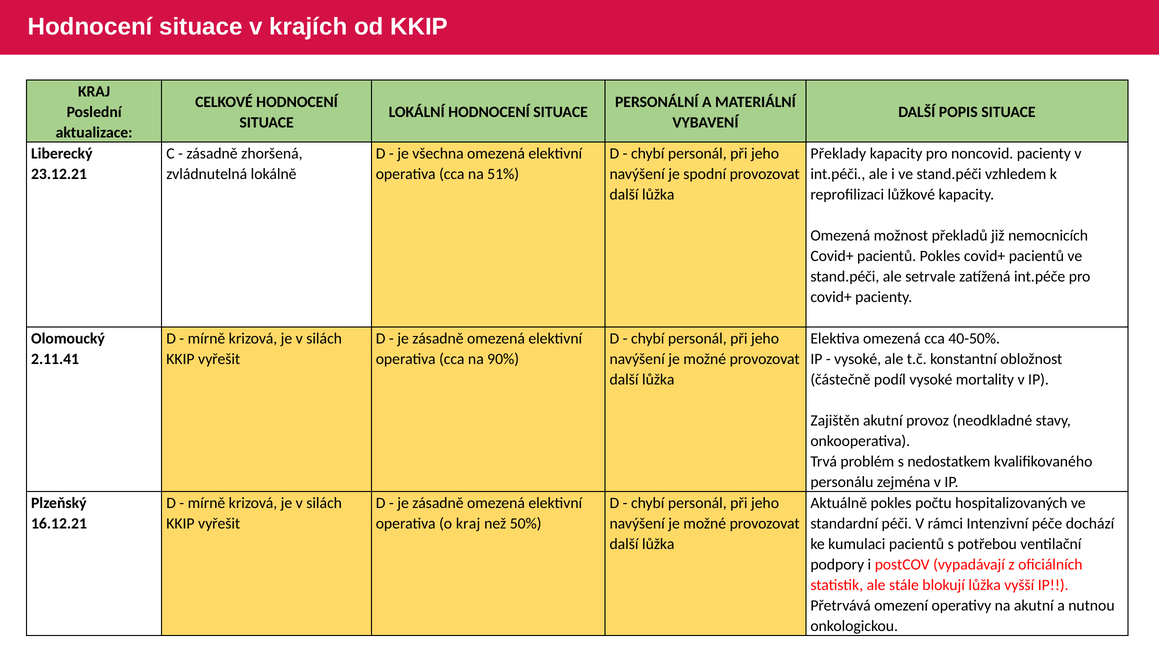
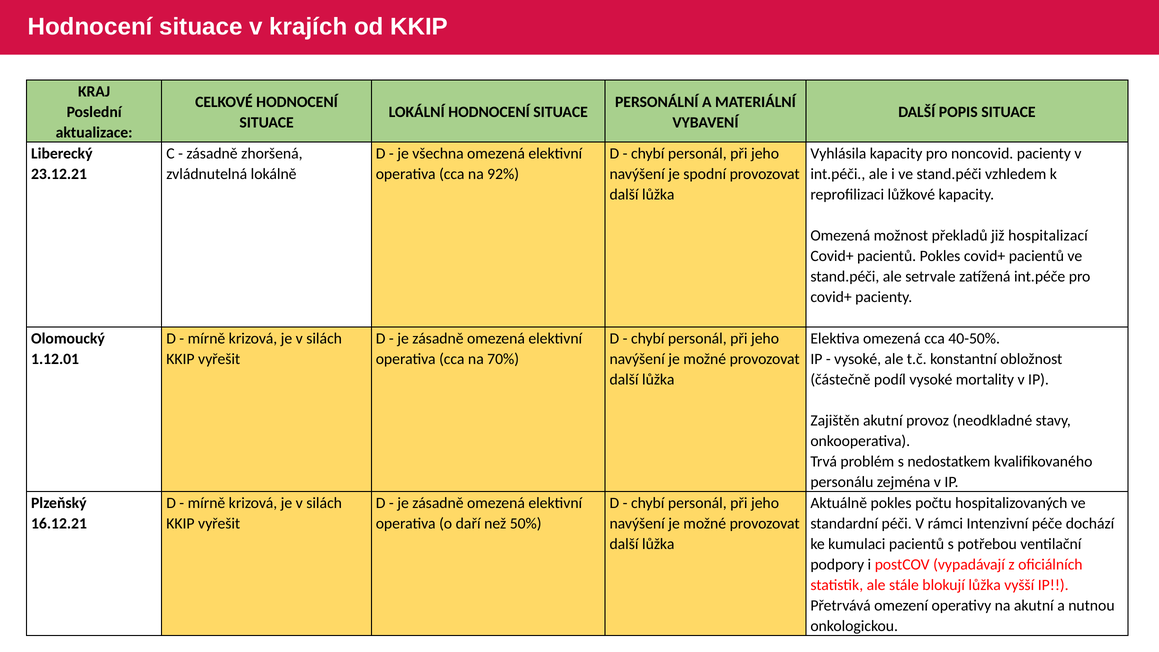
Překlady: Překlady -> Vyhlásila (838, 154)
51%: 51% -> 92% (503, 174)
nemocnicích: nemocnicích -> hospitalizací (1048, 236)
2.11.41: 2.11.41 -> 1.12.01 (55, 359)
90%: 90% -> 70% (503, 359)
o kraj: kraj -> daří (468, 523)
